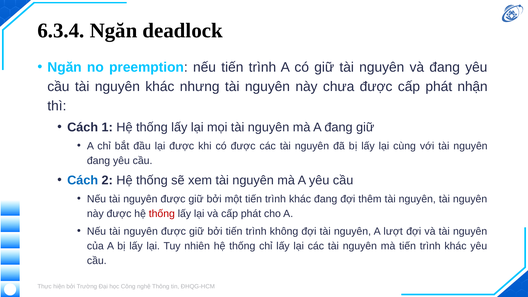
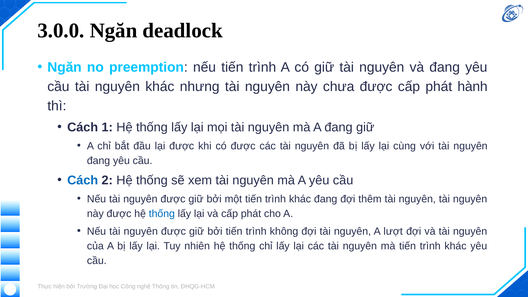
6.3.4: 6.3.4 -> 3.0.0 (61, 31)
nhận: nhận -> hành (473, 87)
thống colour: red -> blue (162, 214)
